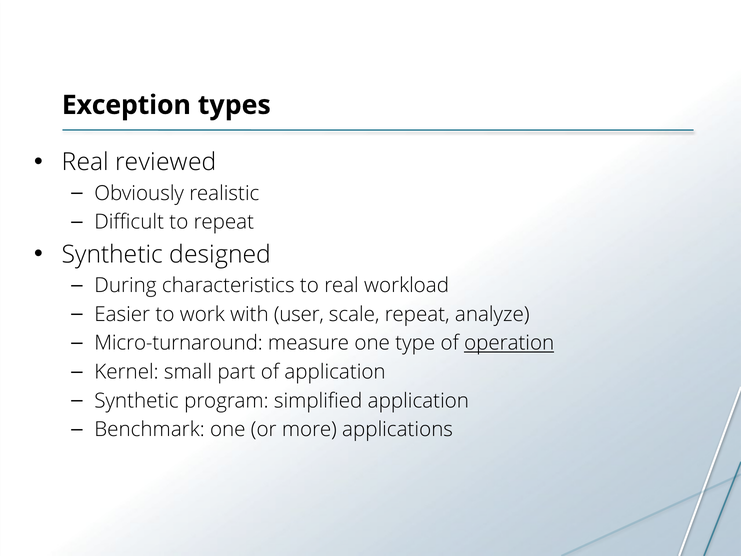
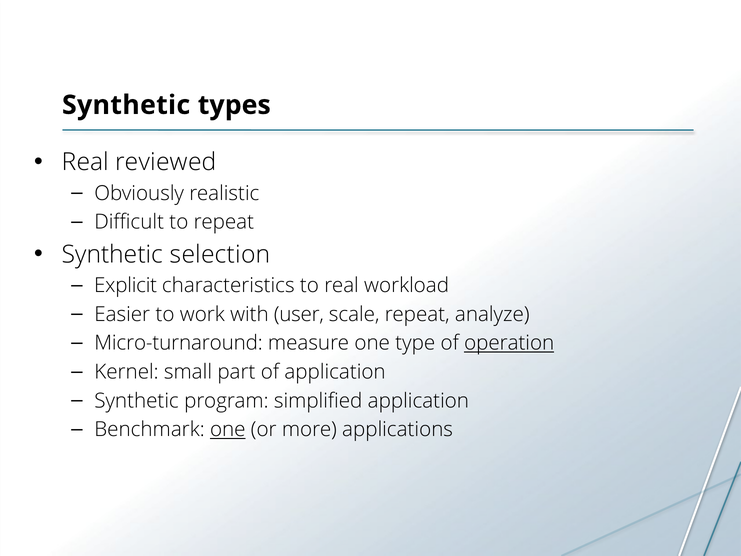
Exception: Exception -> Synthetic (126, 105)
designed: designed -> selection (220, 254)
During: During -> Explicit (126, 285)
one underline: none -> present (228, 429)
